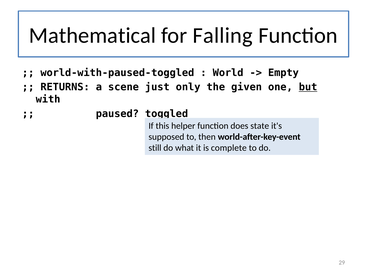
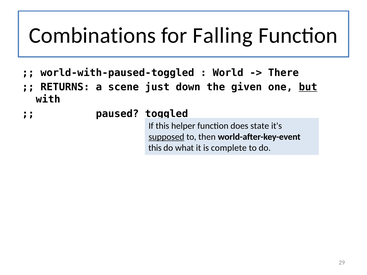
Mathematical: Mathematical -> Combinations (92, 36)
Empty: Empty -> There (283, 73)
only: only -> down (188, 87)
supposed underline: none -> present (166, 137)
still: still -> this (155, 148)
